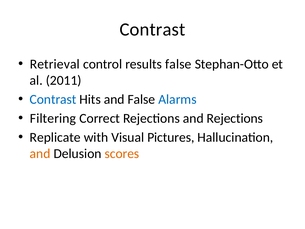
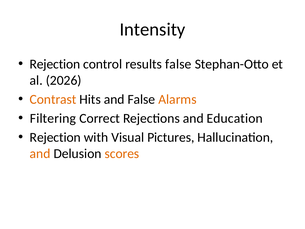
Contrast: Contrast -> Intensity (152, 30)
Retrieval: Retrieval -> Rejection (55, 64)
2011: 2011 -> 2026 (64, 80)
Contrast colour: blue -> orange (53, 99)
Alarms colour: blue -> orange (177, 99)
and Rejections: Rejections -> Education (235, 118)
Replicate: Replicate -> Rejection (55, 137)
